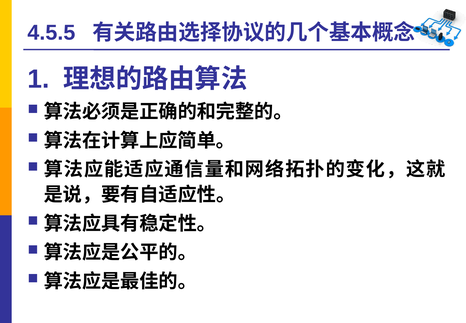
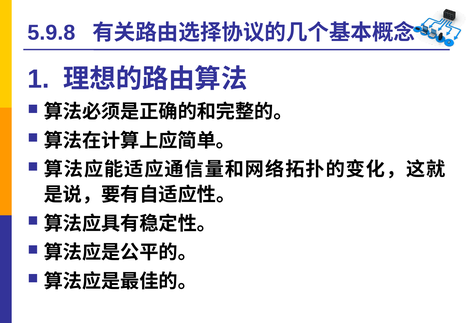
4.5.5: 4.5.5 -> 5.9.8 (51, 33)
